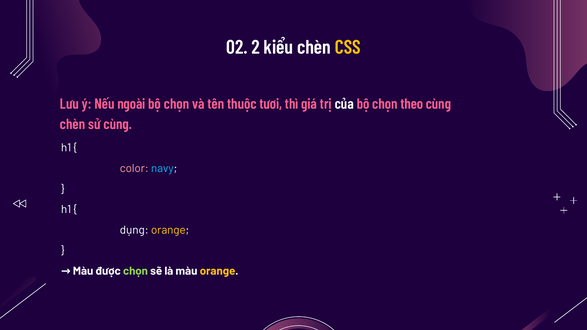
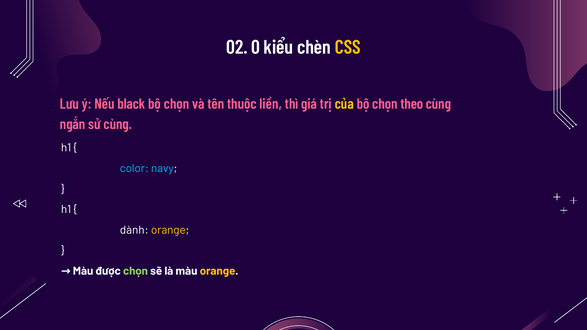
2: 2 -> 0 (256, 48)
ngoài: ngoài -> black (131, 104)
tươi: tươi -> liền (271, 104)
của colour: white -> yellow (344, 104)
chèn: chèn -> ngắn (73, 124)
color colour: pink -> light blue (134, 169)
dụng: dụng -> dành (134, 230)
